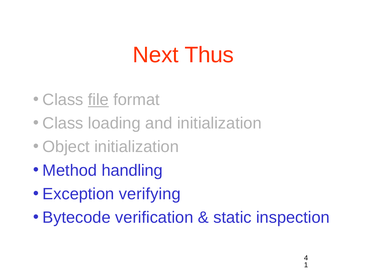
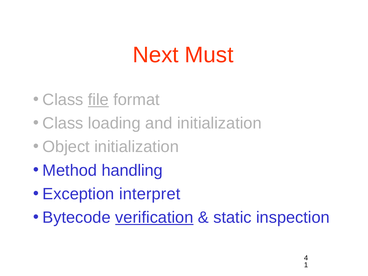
Thus: Thus -> Must (209, 55)
verifying: verifying -> interpret (150, 194)
verification underline: none -> present (154, 218)
